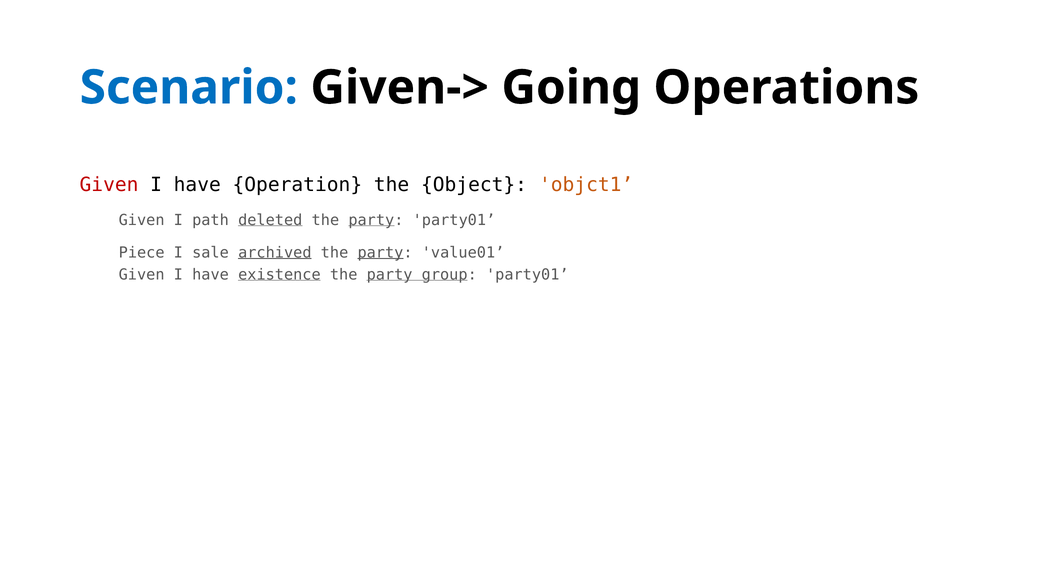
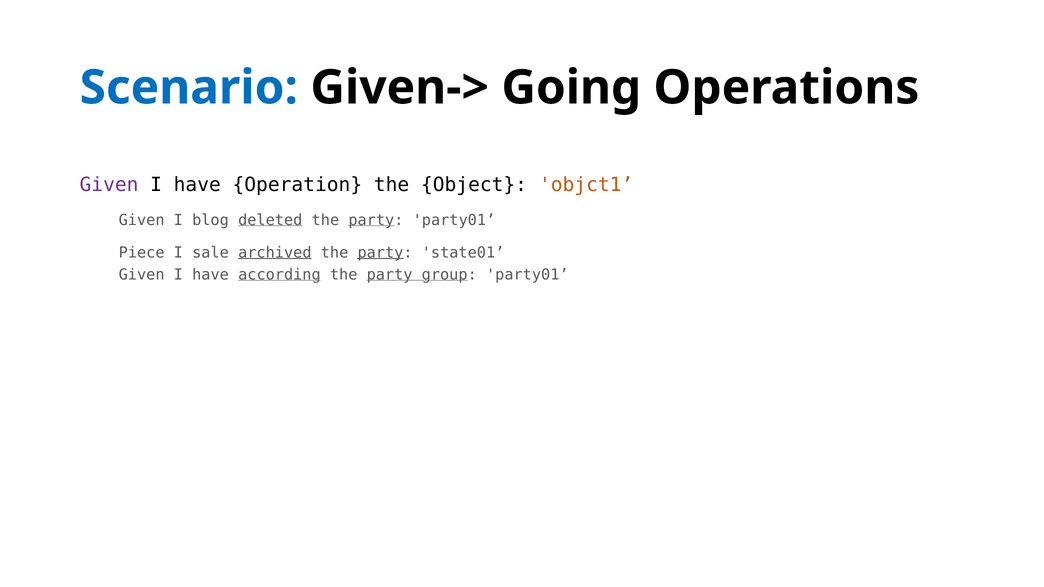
Given colour: red -> purple (109, 185)
path: path -> blog (210, 220)
value01: value01 -> state01 (463, 253)
existence: existence -> according (279, 275)
